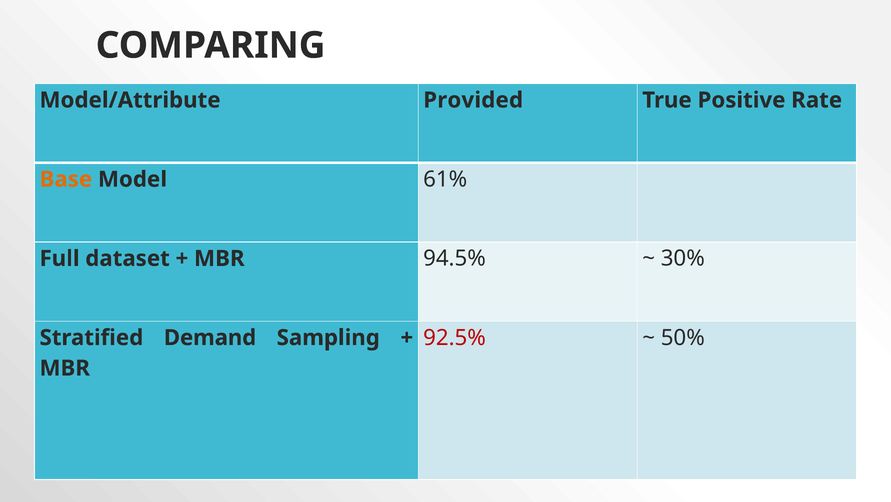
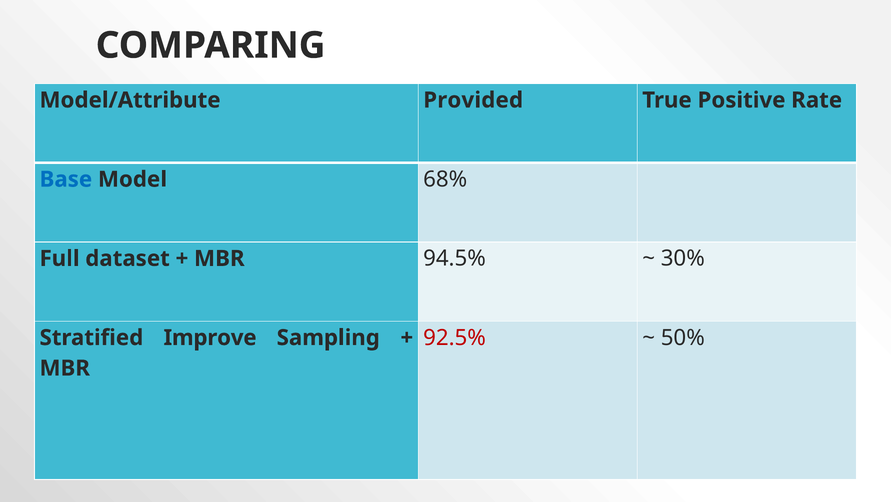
Base colour: orange -> blue (66, 179)
61%: 61% -> 68% (445, 179)
Demand: Demand -> Improve (210, 337)
